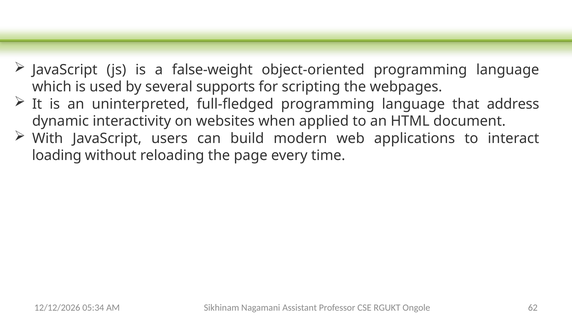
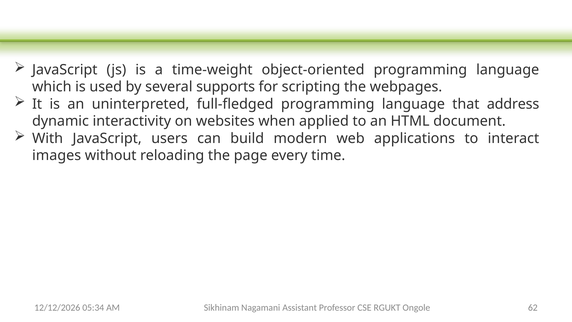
false-weight: false-weight -> time-weight (212, 70)
loading: loading -> images (57, 155)
